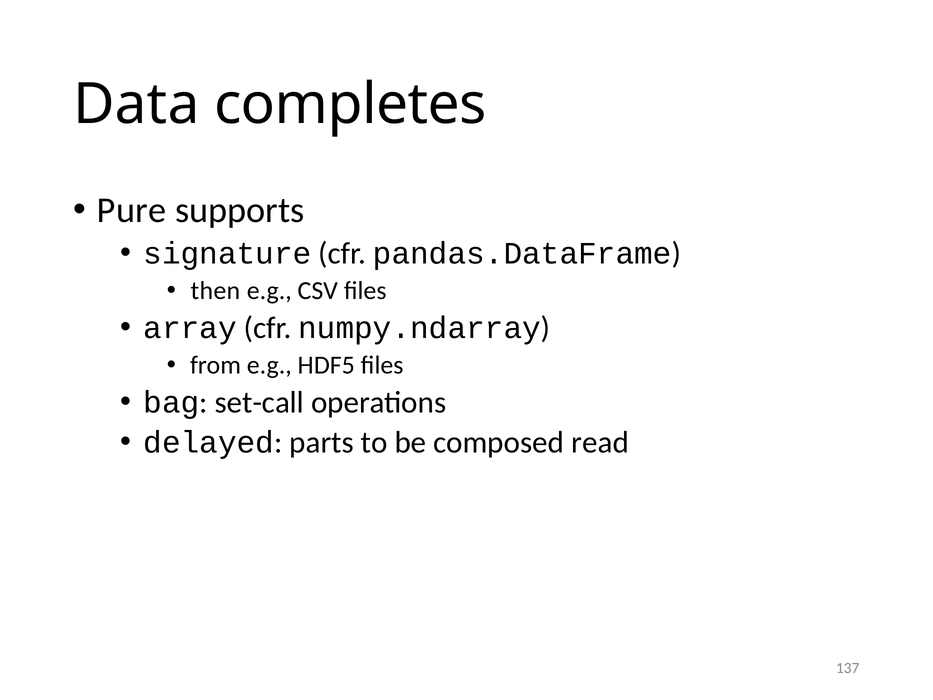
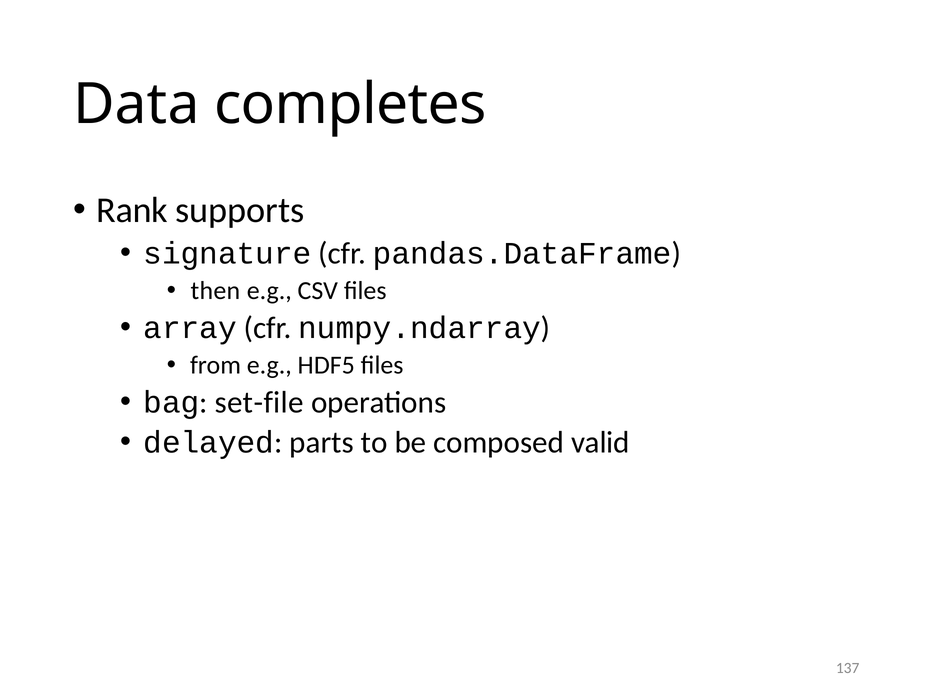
Pure: Pure -> Rank (132, 210)
set-call: set-call -> set-file (259, 402)
read: read -> valid (600, 442)
